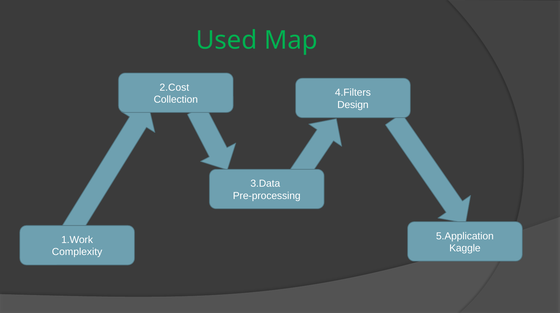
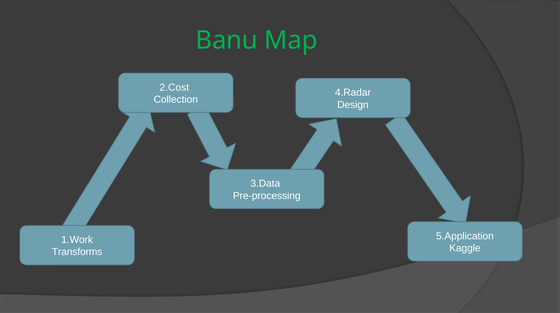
Used: Used -> Banu (227, 40)
4.Filters: 4.Filters -> 4.Radar (353, 92)
Complexity: Complexity -> Transforms (77, 252)
